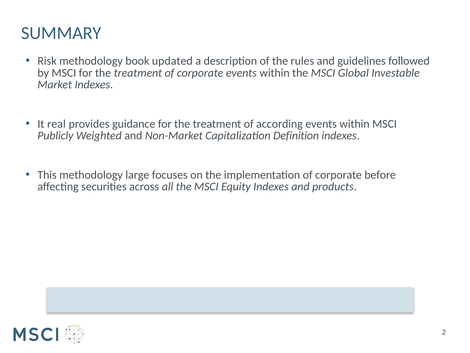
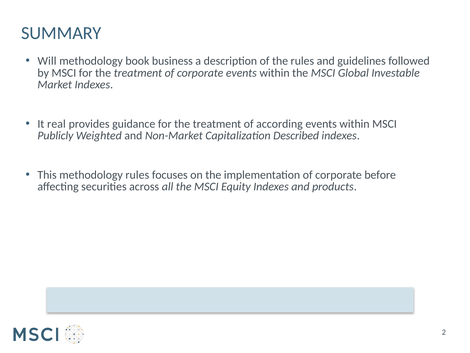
Risk: Risk -> Will (47, 61)
updated: updated -> business (172, 61)
Definition: Definition -> Described (296, 135)
methodology large: large -> rules (137, 175)
